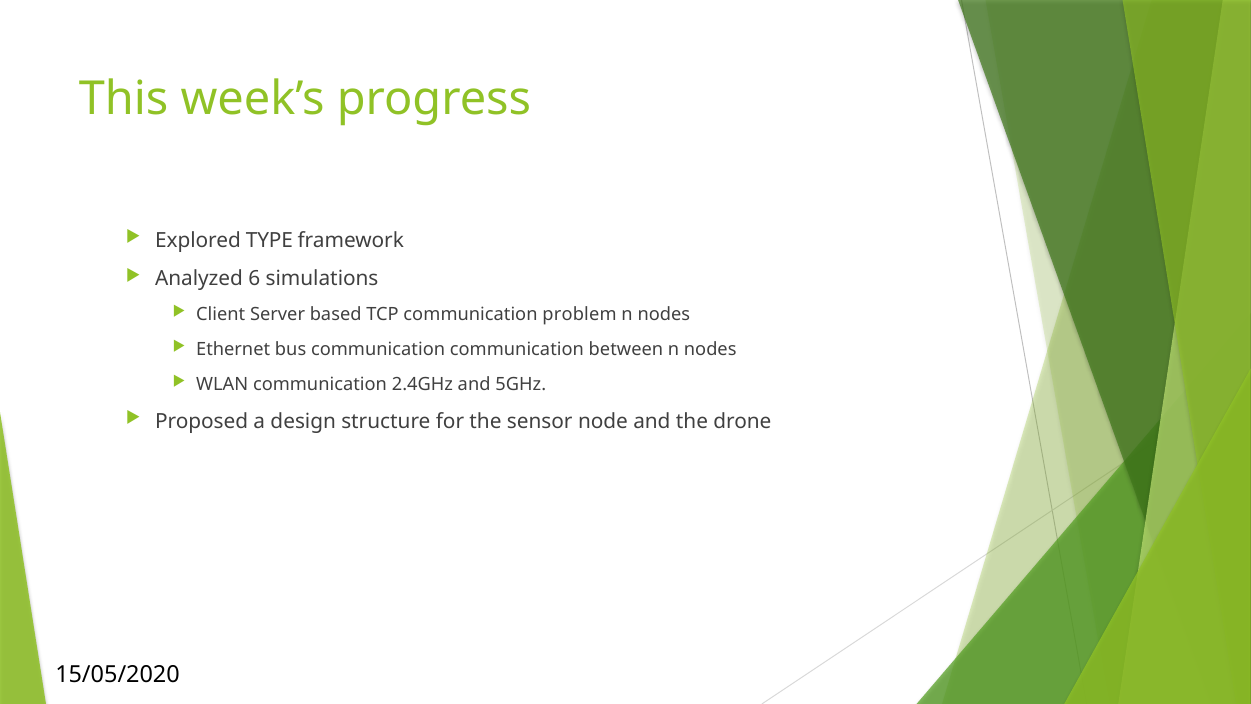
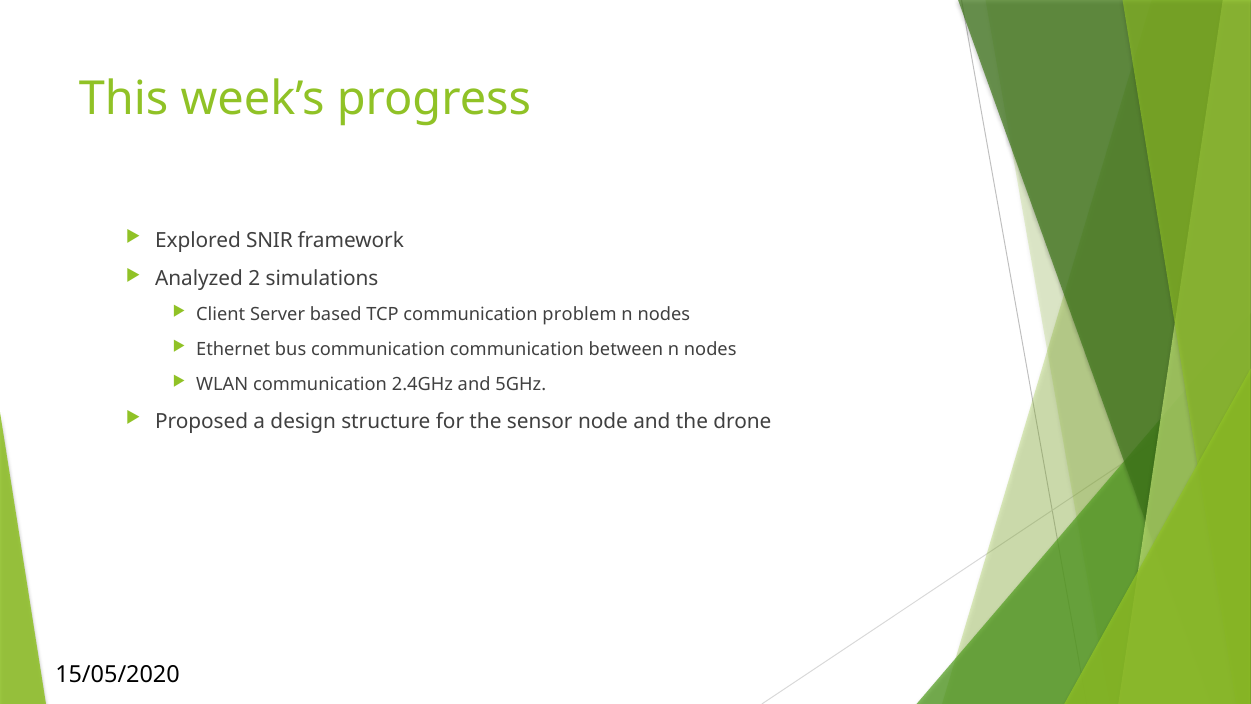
TYPE: TYPE -> SNIR (269, 240)
6: 6 -> 2 (254, 278)
